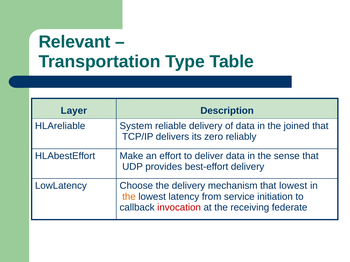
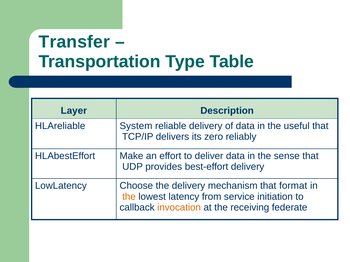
Relevant: Relevant -> Transfer (74, 42)
joined: joined -> useful (297, 126)
that lowest: lowest -> format (293, 186)
invocation colour: red -> orange (179, 208)
